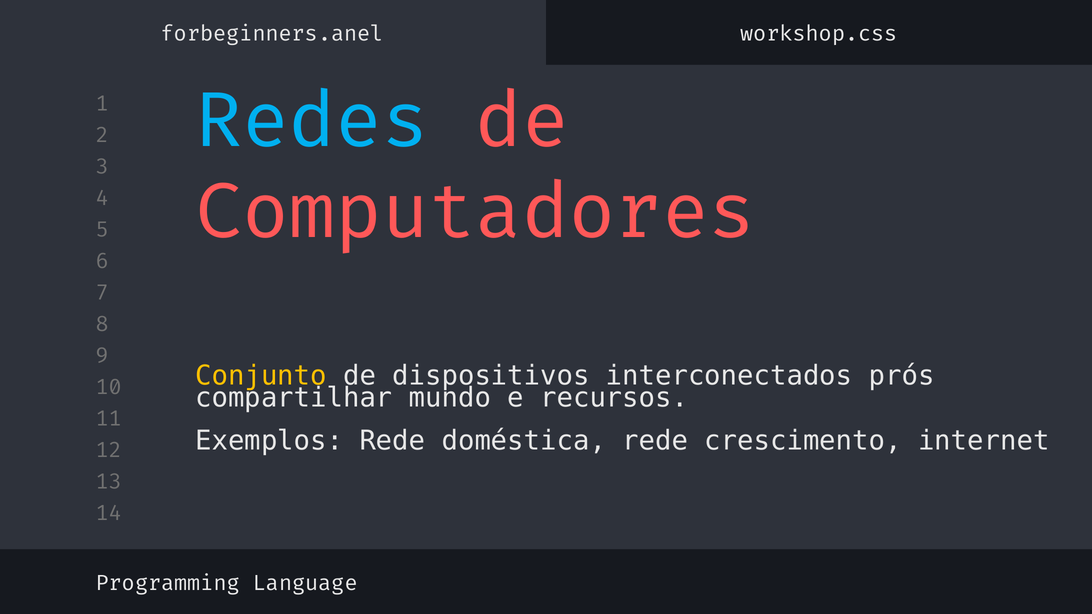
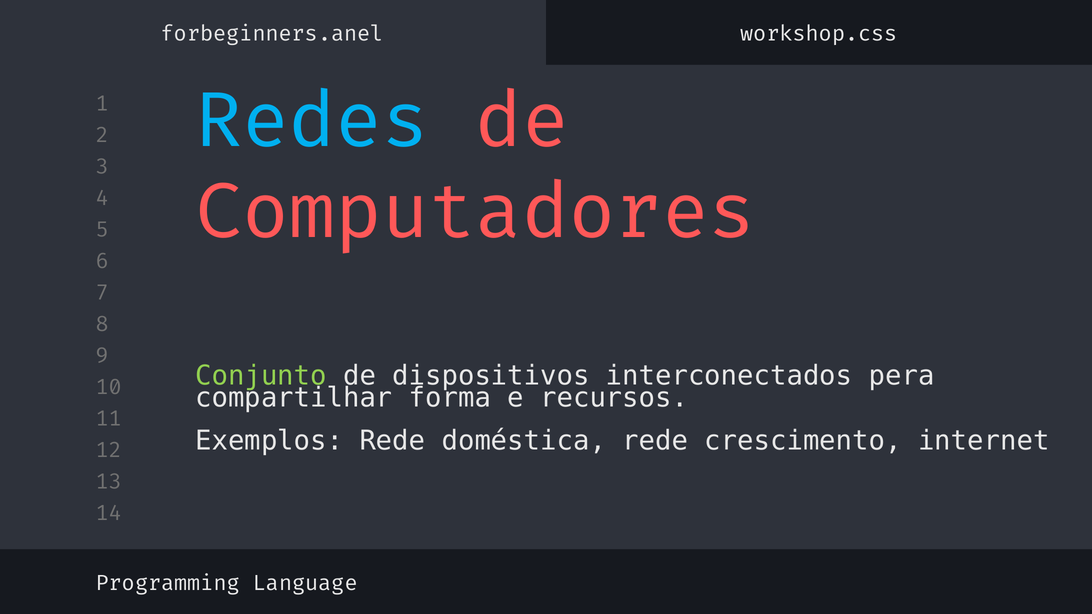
Conjunto colour: yellow -> light green (261, 376)
prós: prós -> pera (902, 376)
mundo: mundo -> forma (450, 398)
